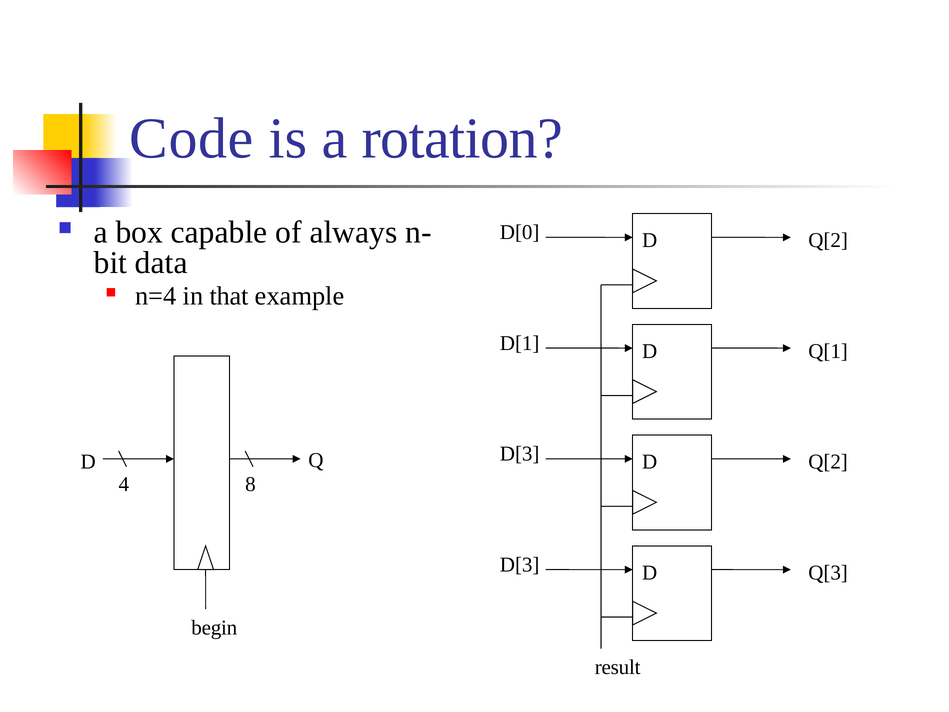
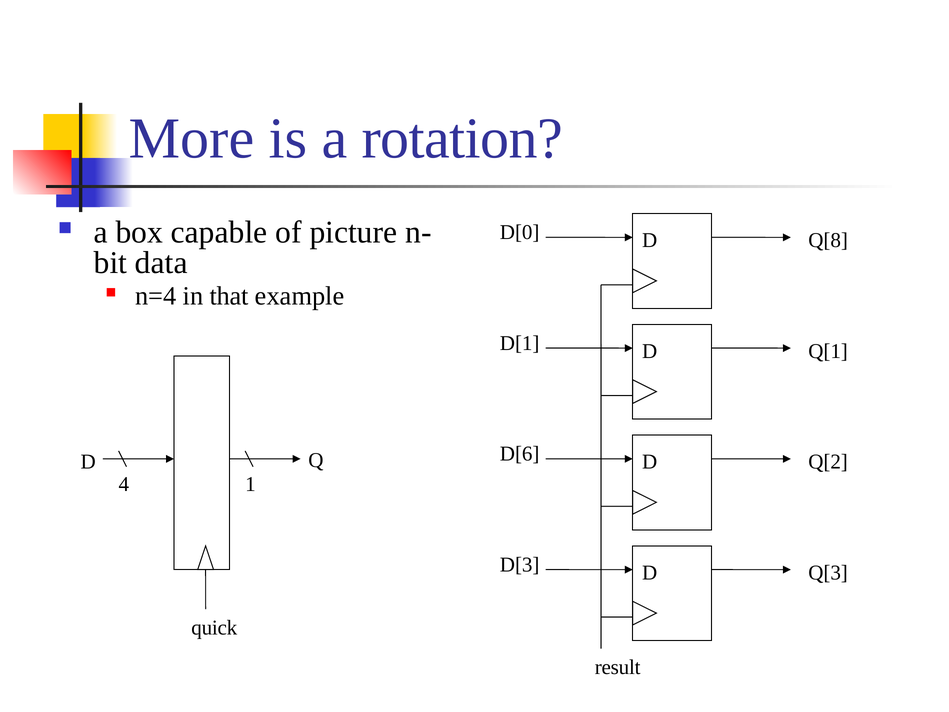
Code: Code -> More (192, 138)
always: always -> picture (353, 232)
D[0 Q[2: Q[2 -> Q[8 (828, 240)
D[3: D[3 -> D[6 (520, 454)
8: 8 -> 1 (250, 484)
begin: begin -> quick (214, 628)
